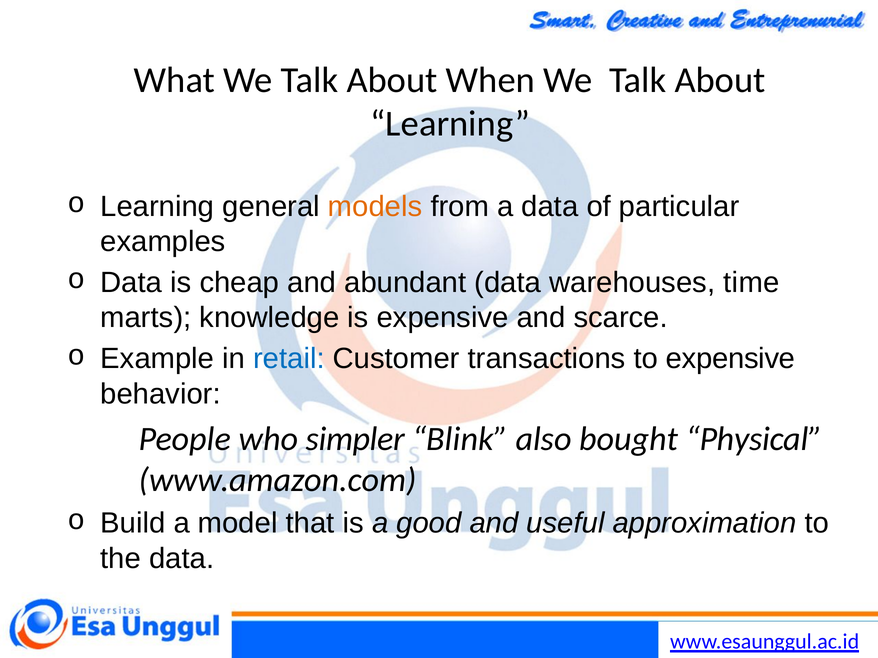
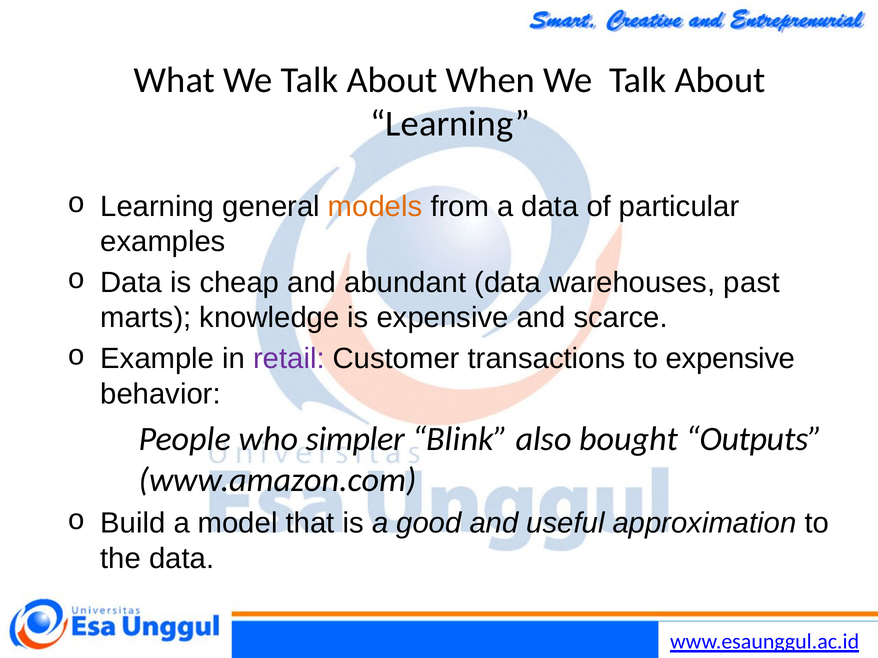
time: time -> past (752, 283)
retail colour: blue -> purple (289, 359)
Physical: Physical -> Outputs (754, 439)
